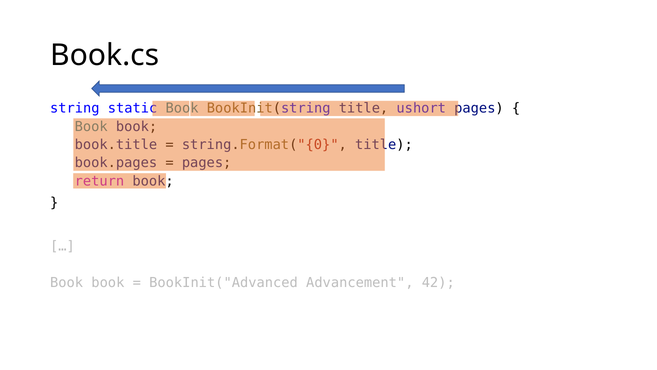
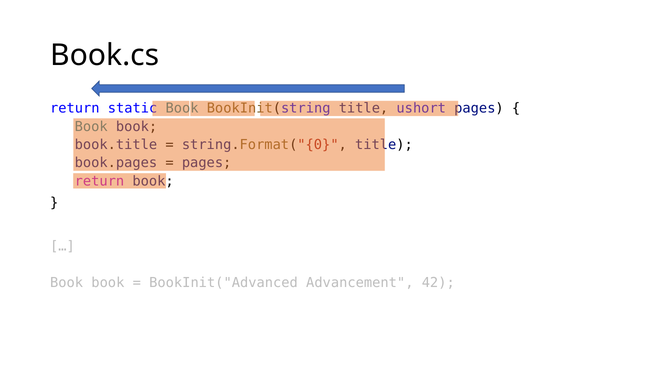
string: string -> return (75, 108)
